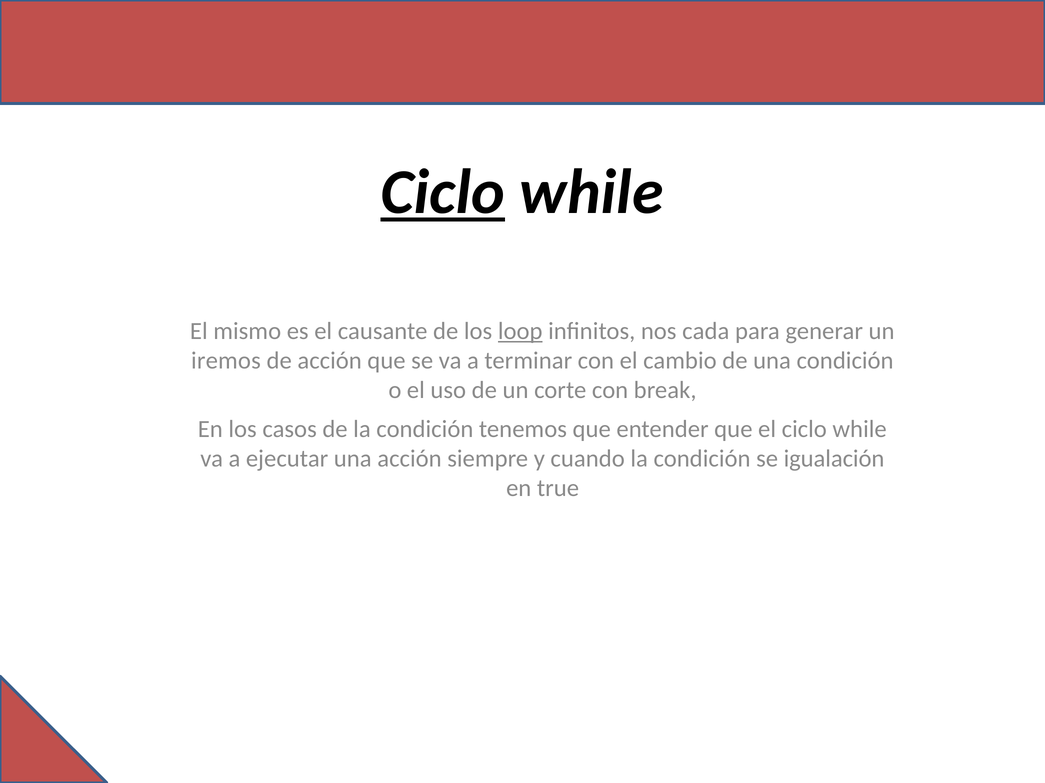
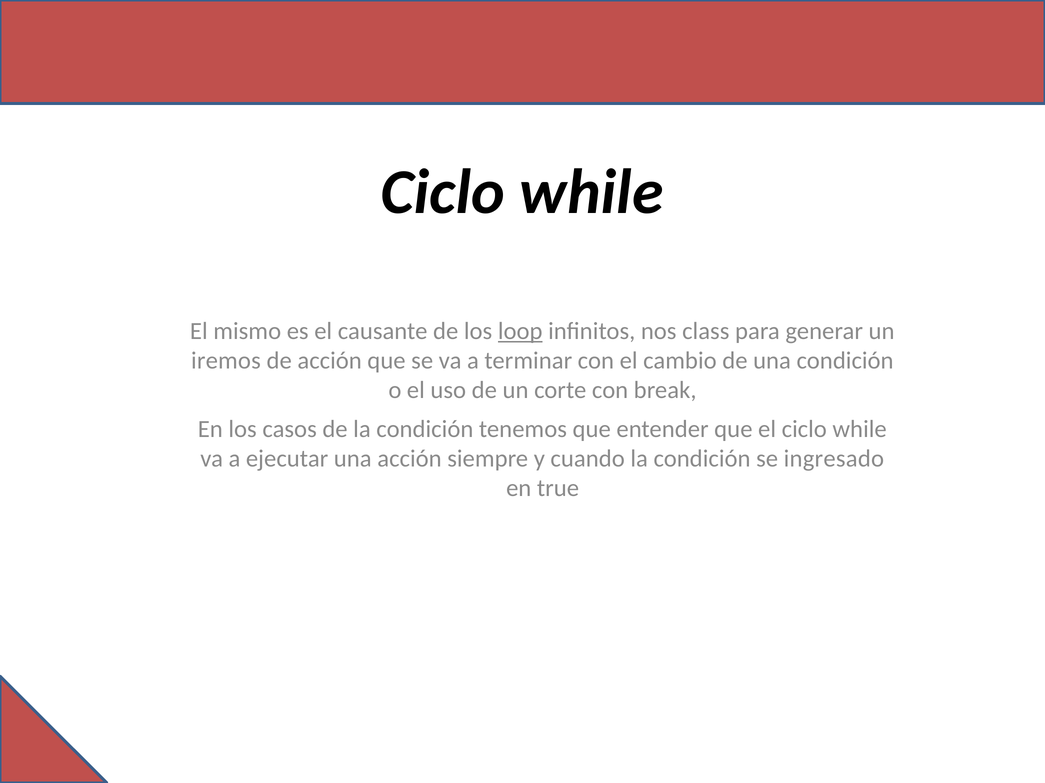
Ciclo underline: present -> none (443, 192)
cada: cada -> class (706, 331)
igualación: igualación -> ingresado (834, 459)
